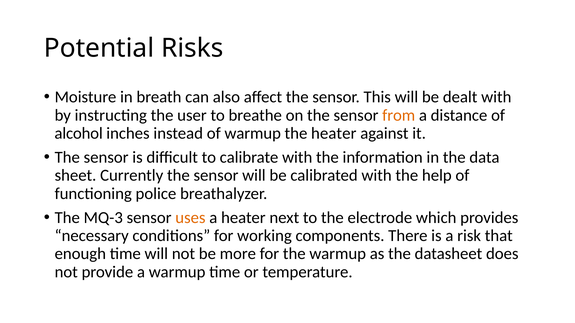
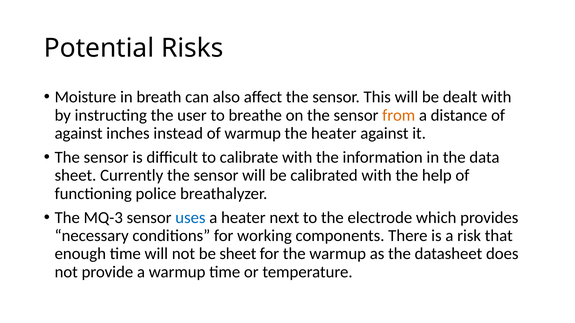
alcohol: alcohol -> against (79, 133)
uses colour: orange -> blue (190, 218)
be more: more -> sheet (238, 254)
